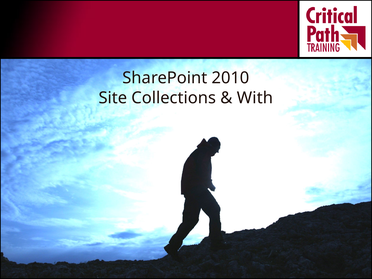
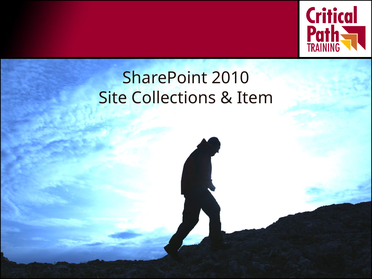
With: With -> Item (255, 98)
